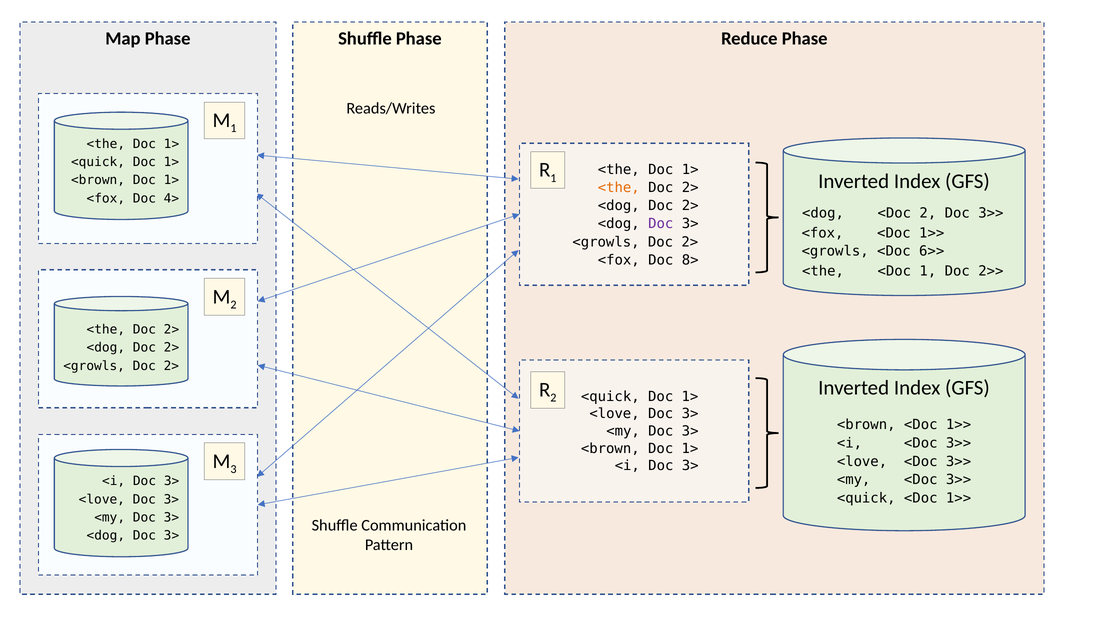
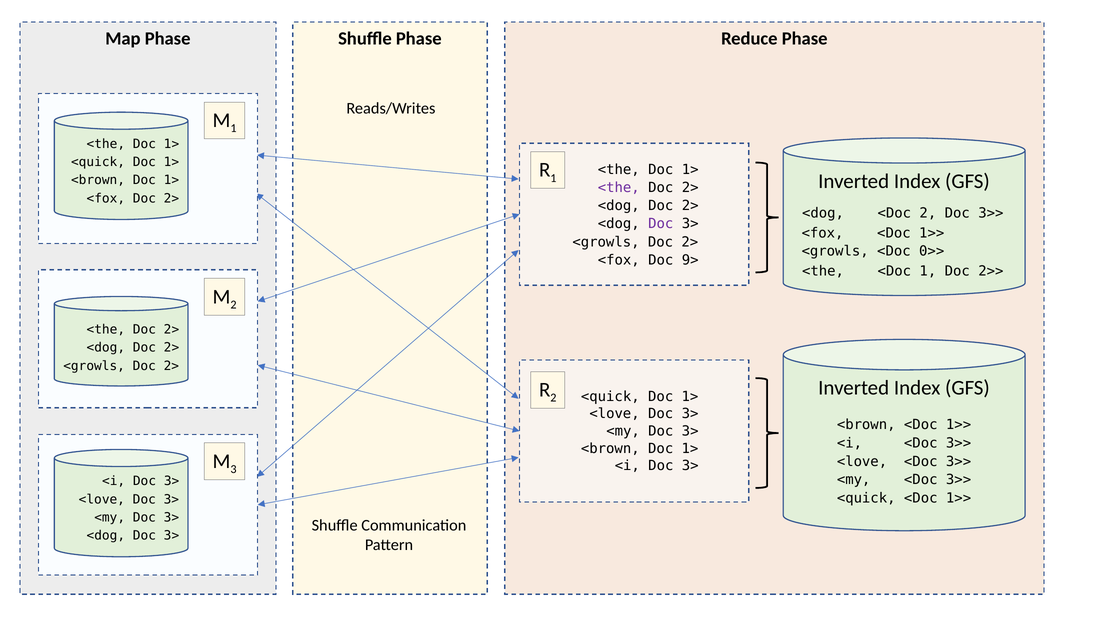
<the colour: orange -> purple (619, 188)
<fox Doc 4>: 4> -> 2> (171, 198)
6>>: 6>> -> 0>> (932, 251)
8>: 8> -> 9> (690, 260)
